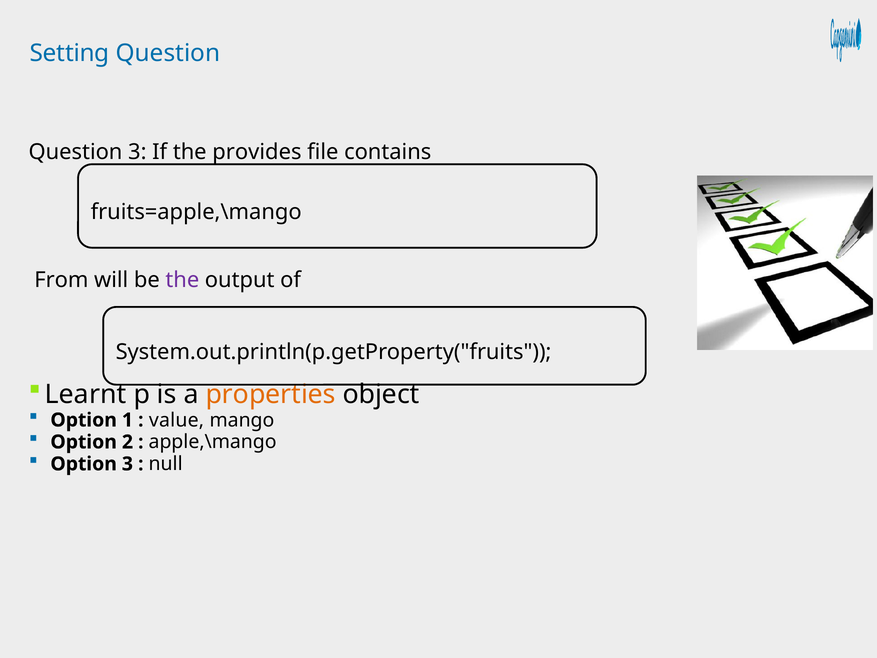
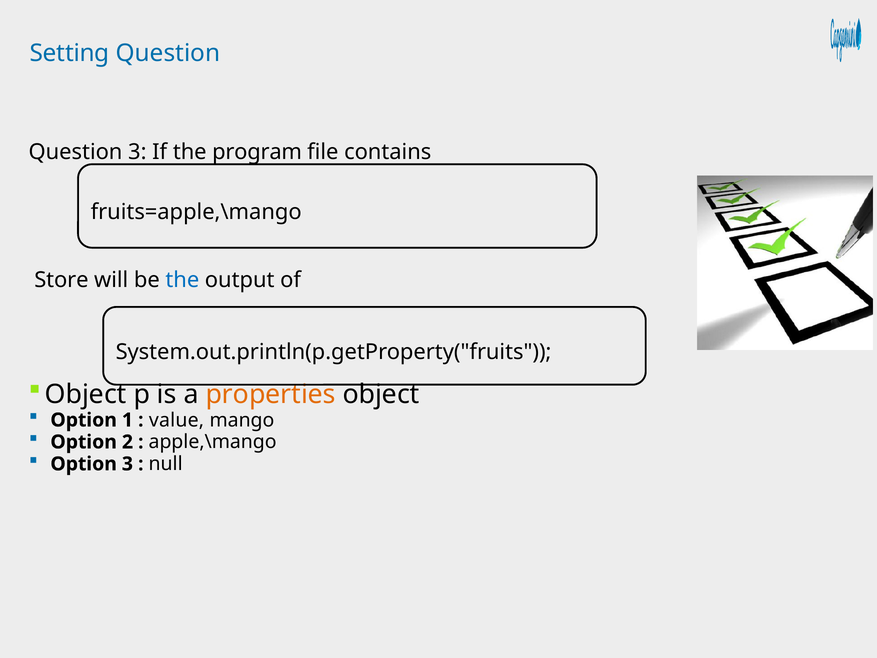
provides: provides -> program (257, 152)
From: From -> Store (61, 280)
the colour: purple -> blue (182, 280)
Learnt: Learnt -> Object (86, 394)
